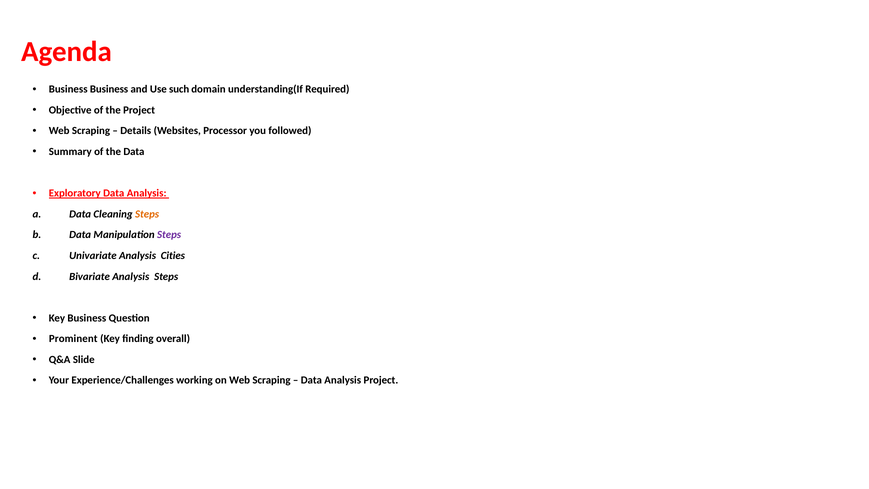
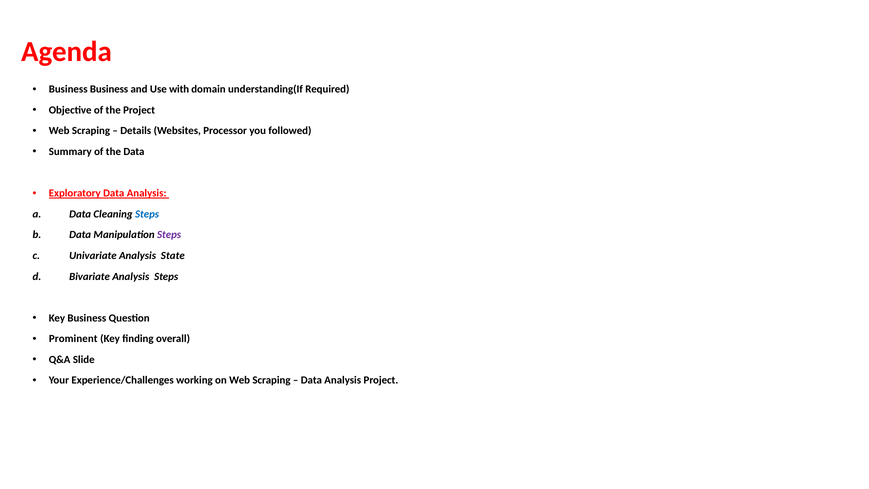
such: such -> with (179, 89)
Steps colour: orange -> blue (147, 214)
Cities: Cities -> State (173, 256)
